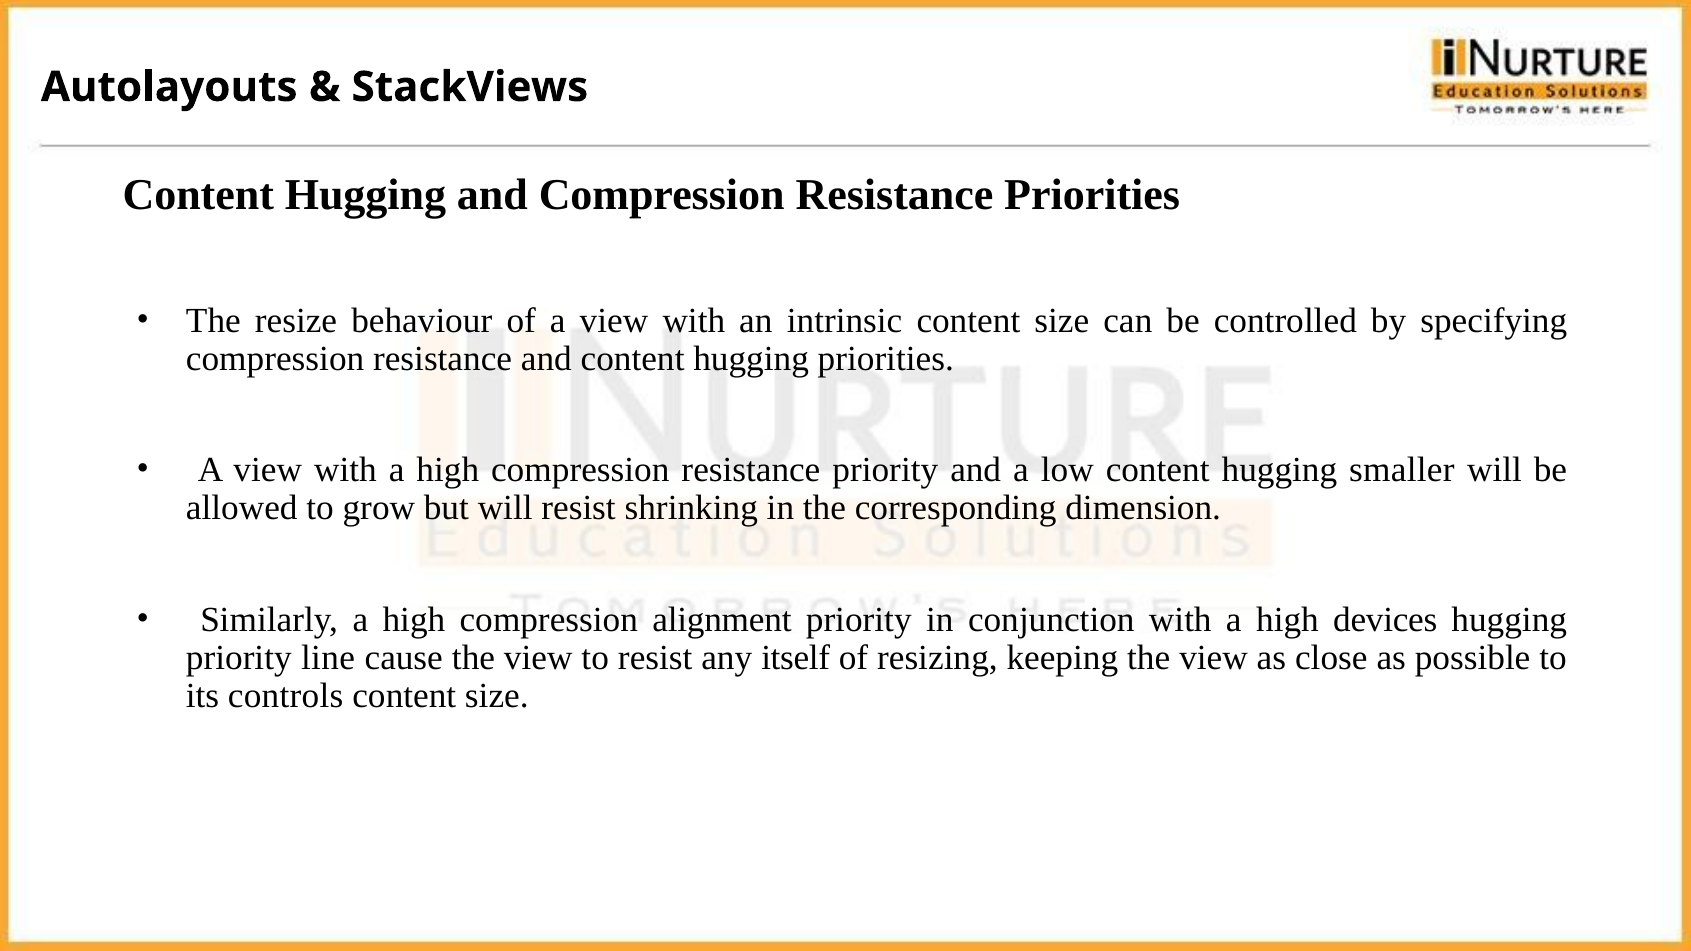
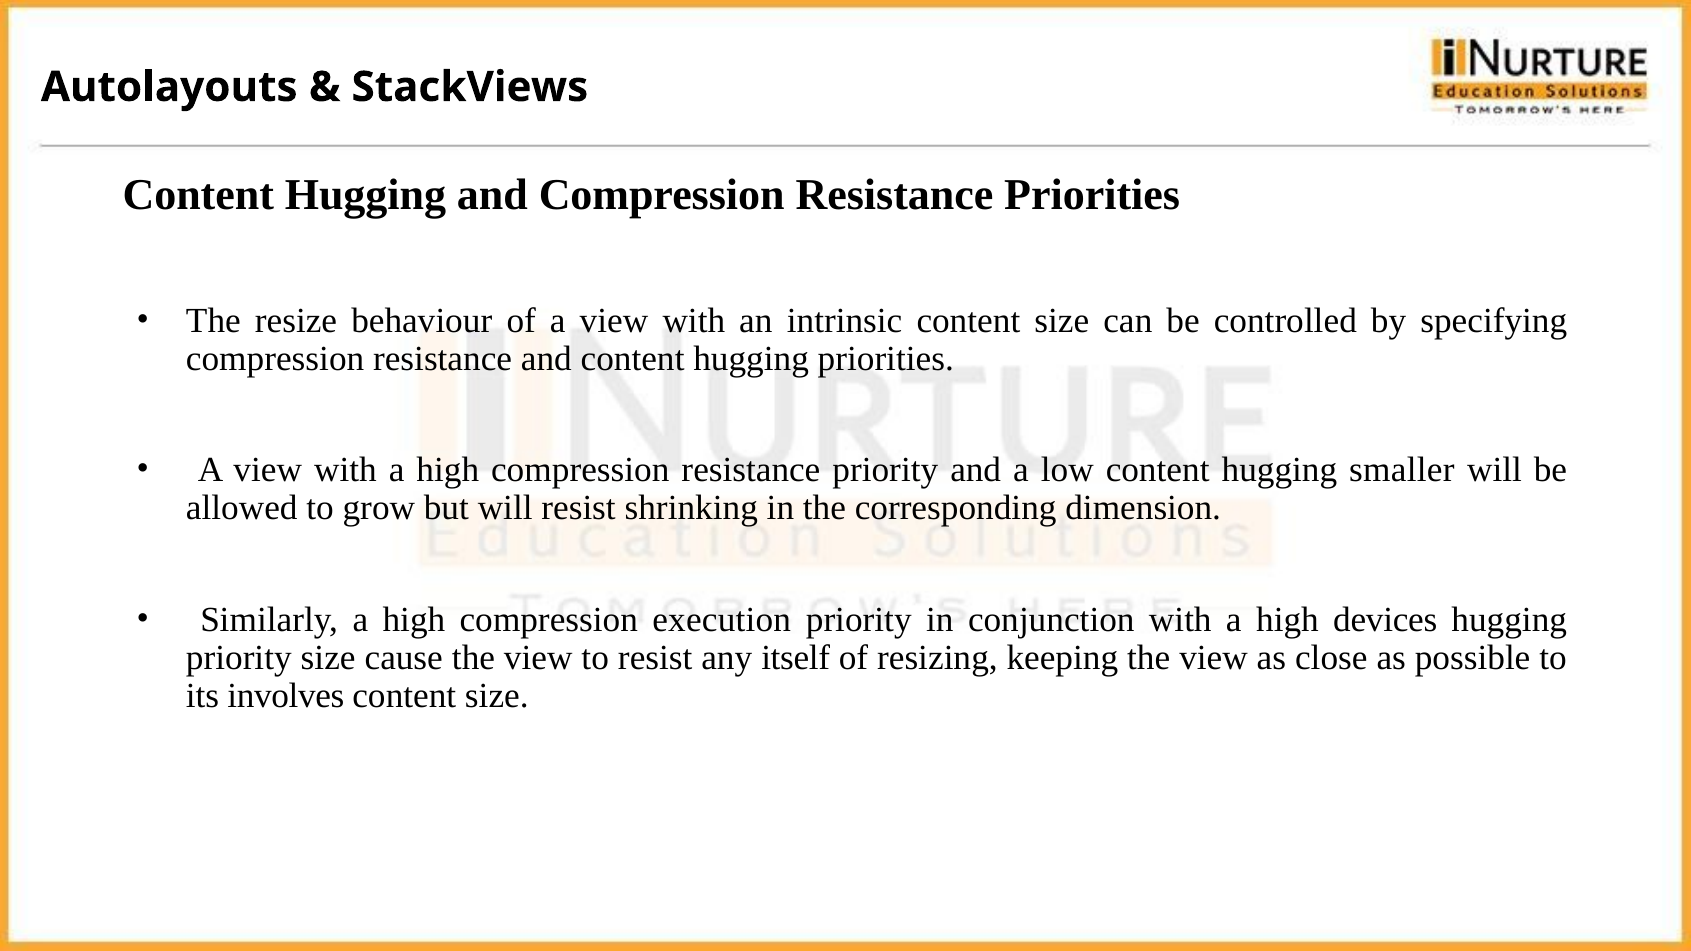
alignment: alignment -> execution (722, 619)
priority line: line -> size (328, 658)
controls: controls -> involves (286, 696)
